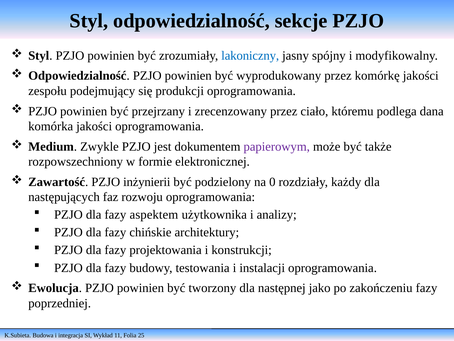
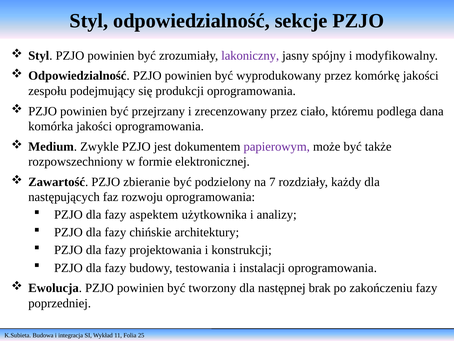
lakoniczny colour: blue -> purple (250, 56)
inżynierii: inżynierii -> zbieranie (147, 182)
0: 0 -> 7 (272, 182)
jako: jako -> brak (320, 288)
